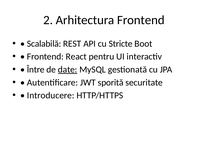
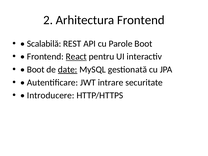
Stricte: Stricte -> Parole (121, 44)
React underline: none -> present (76, 57)
Între: Între -> Boot (36, 70)
sporită: sporită -> intrare (111, 82)
